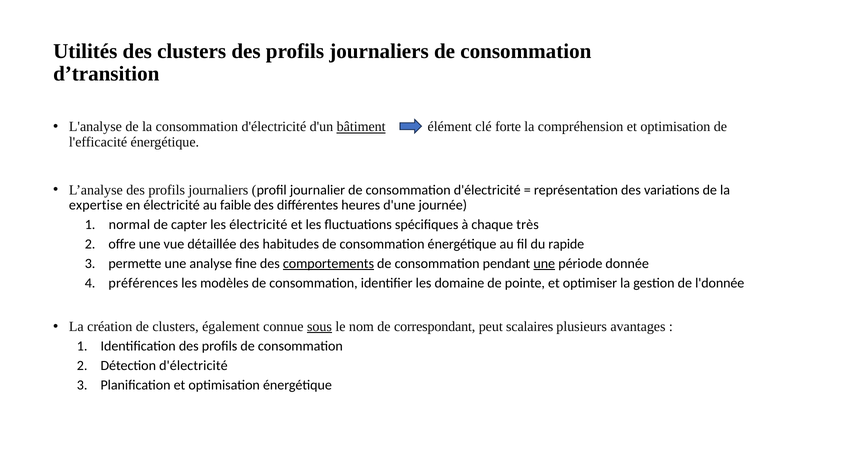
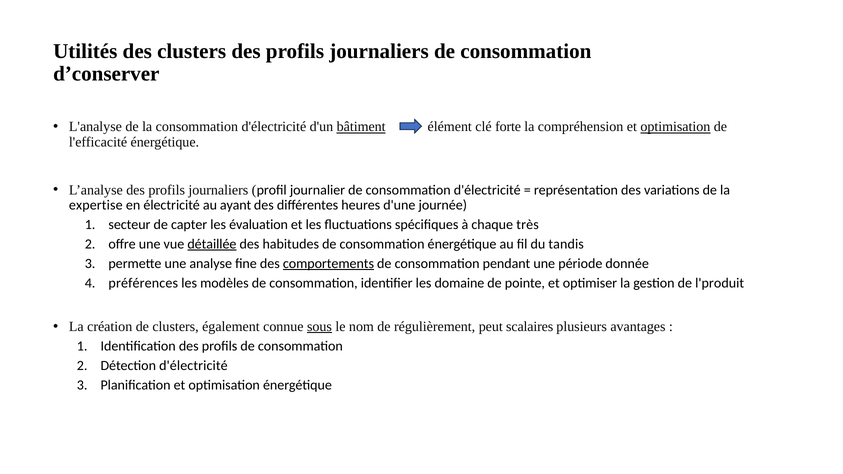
d’transition: d’transition -> d’conserver (106, 74)
optimisation underline: none -> present (675, 127)
faible: faible -> ayant (236, 205)
normal: normal -> secteur (129, 225)
les électricité: électricité -> évaluation (259, 225)
détaillée underline: none -> present (212, 244)
rapide: rapide -> tandis (566, 244)
une underline: present -> none (544, 264)
l'donnée: l'donnée -> l'produit (720, 283)
correspondant: correspondant -> régulièrement (435, 327)
